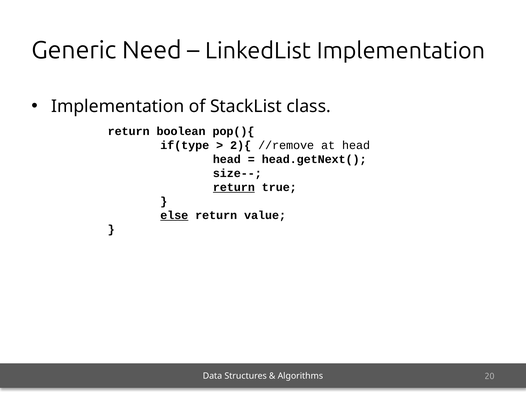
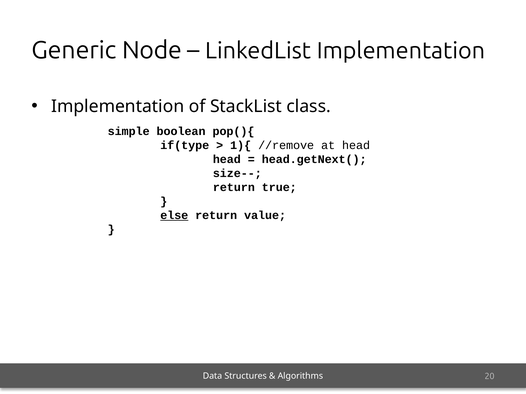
Need: Need -> Node (152, 50)
return: return -> simple (129, 131)
2){: 2){ -> 1){ (241, 146)
return underline: present -> none (234, 188)
